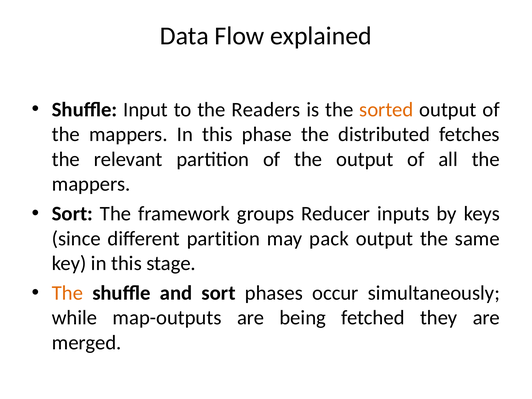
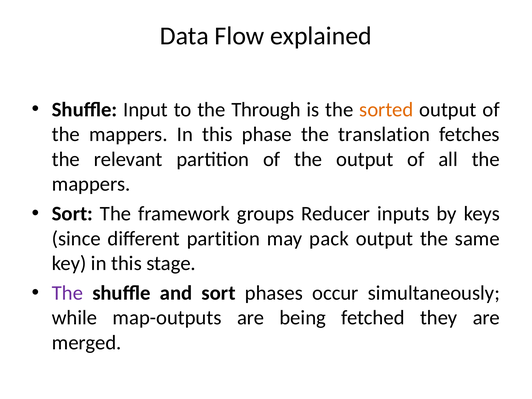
Readers: Readers -> Through (266, 110)
distributed: distributed -> translation (384, 134)
The colour: orange -> purple (67, 293)
